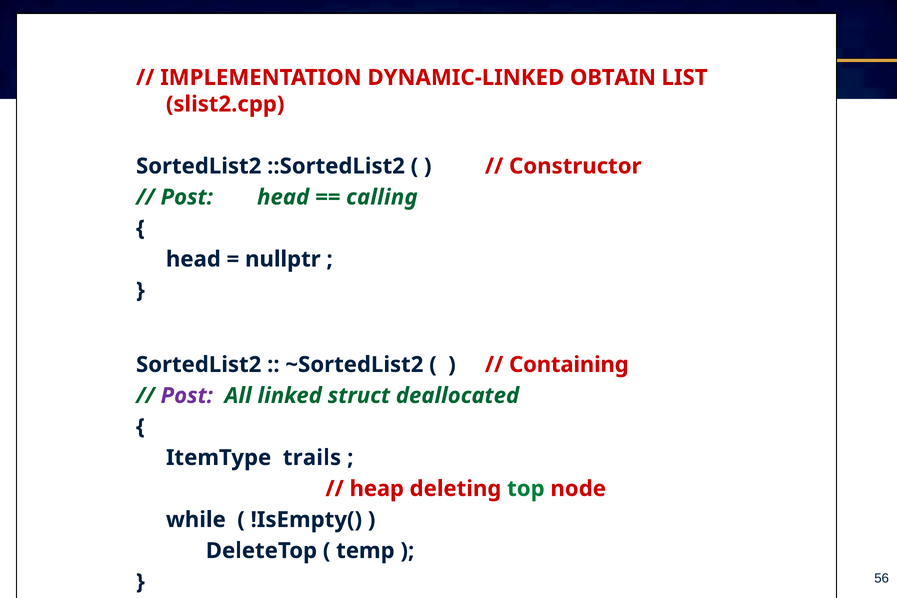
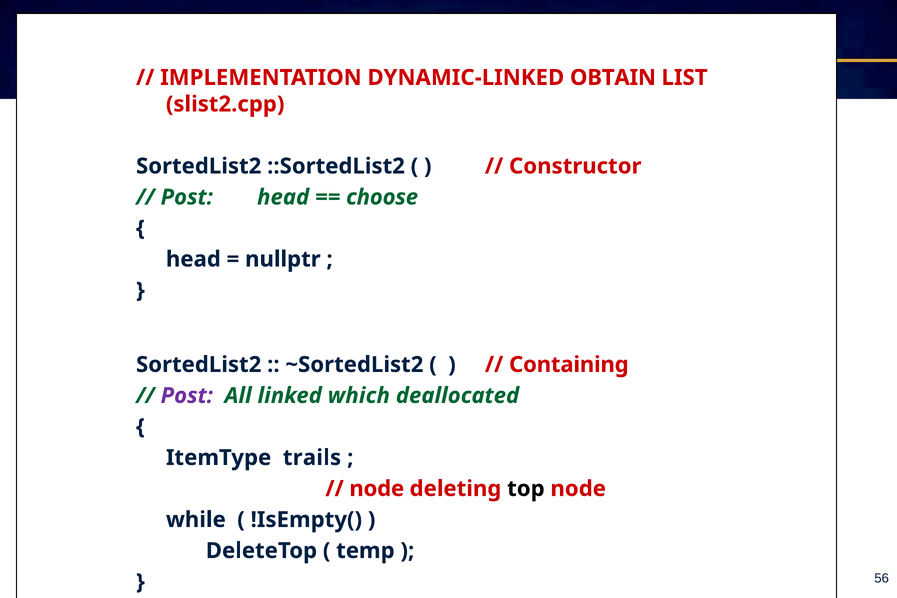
calling: calling -> choose (382, 197)
struct: struct -> which (359, 396)
heap: heap -> node (377, 489)
top colour: green -> black (526, 489)
